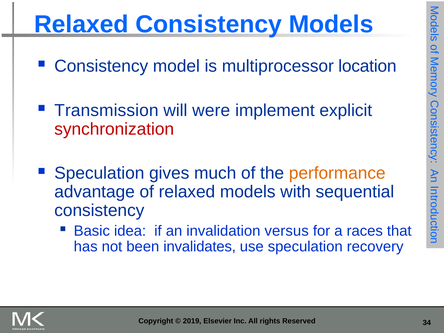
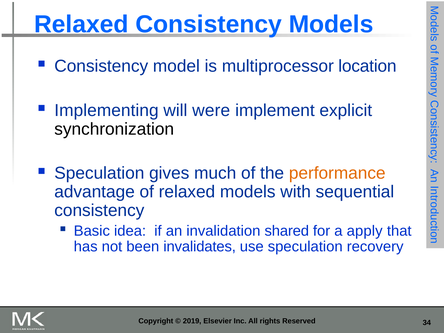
Transmission: Transmission -> Implementing (106, 110)
synchronization colour: red -> black (114, 129)
versus: versus -> shared (287, 231)
races: races -> apply (365, 231)
